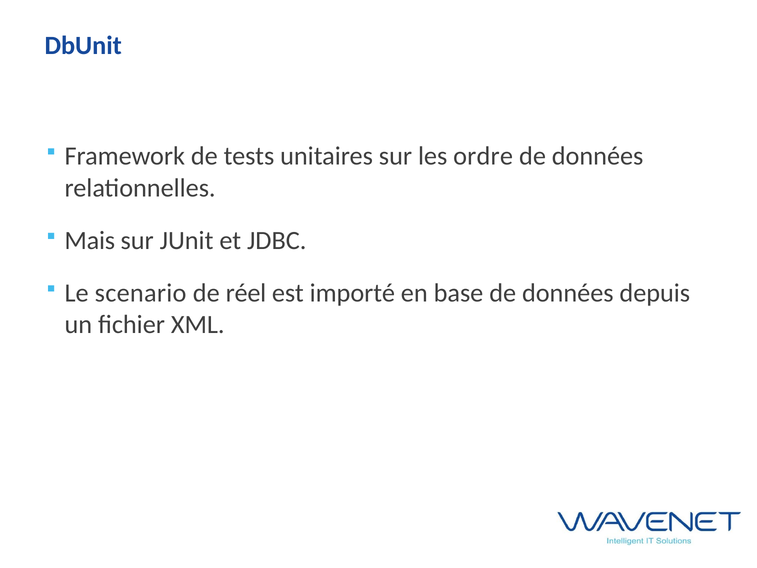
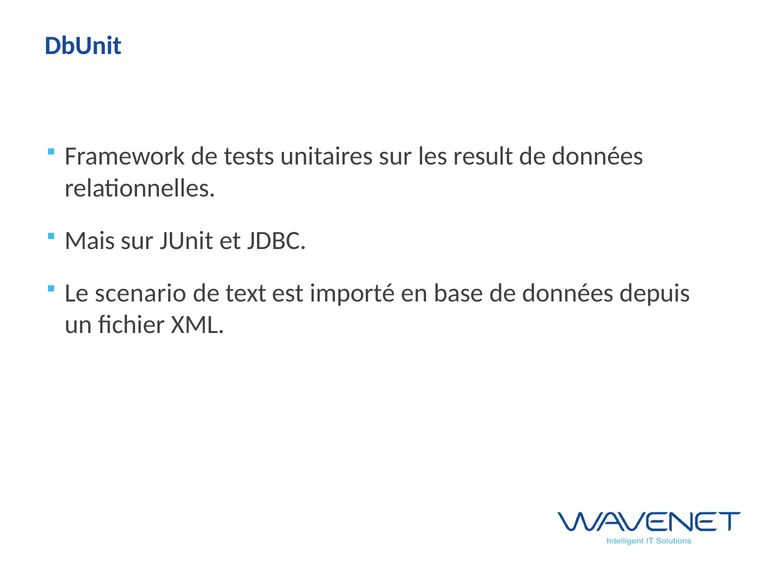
ordre: ordre -> result (483, 156)
réel: réel -> text (246, 293)
